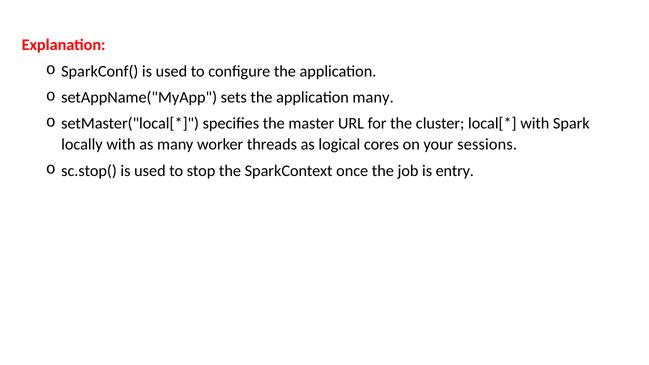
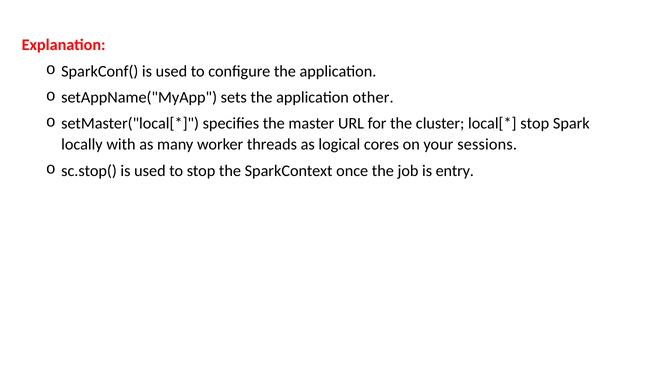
application many: many -> other (373, 97)
with: with -> stop (535, 124)
